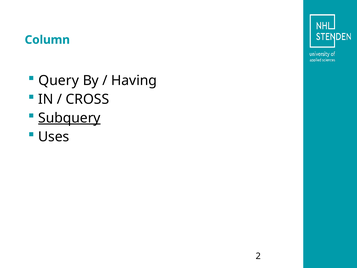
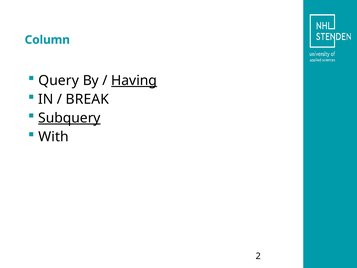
Having underline: none -> present (134, 80)
CROSS: CROSS -> BREAK (87, 99)
Uses: Uses -> With (54, 137)
